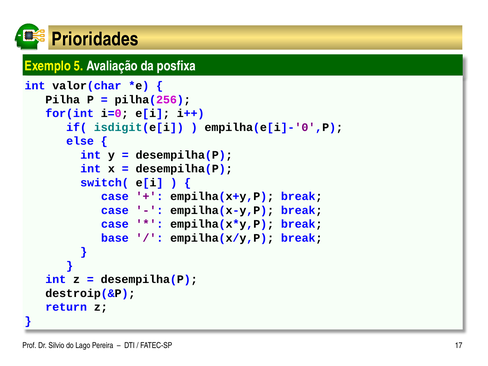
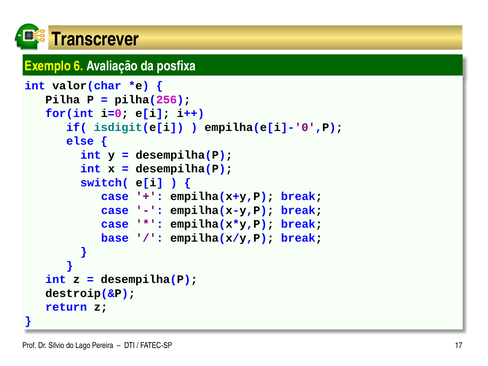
Prioridades: Prioridades -> Transcrever (95, 39)
5: 5 -> 6 (79, 66)
